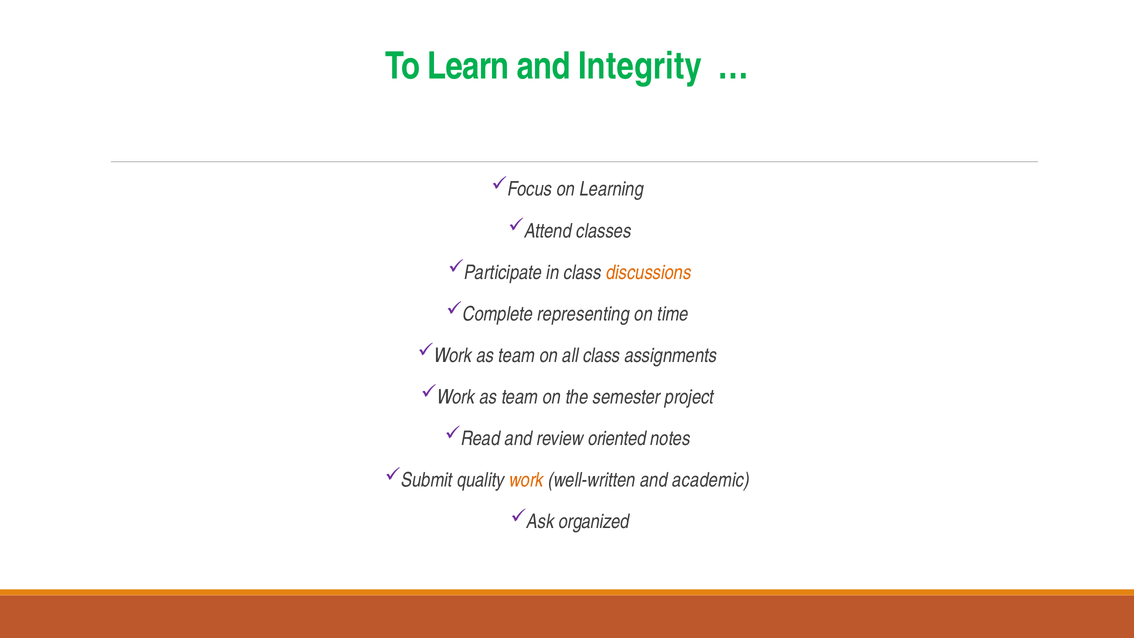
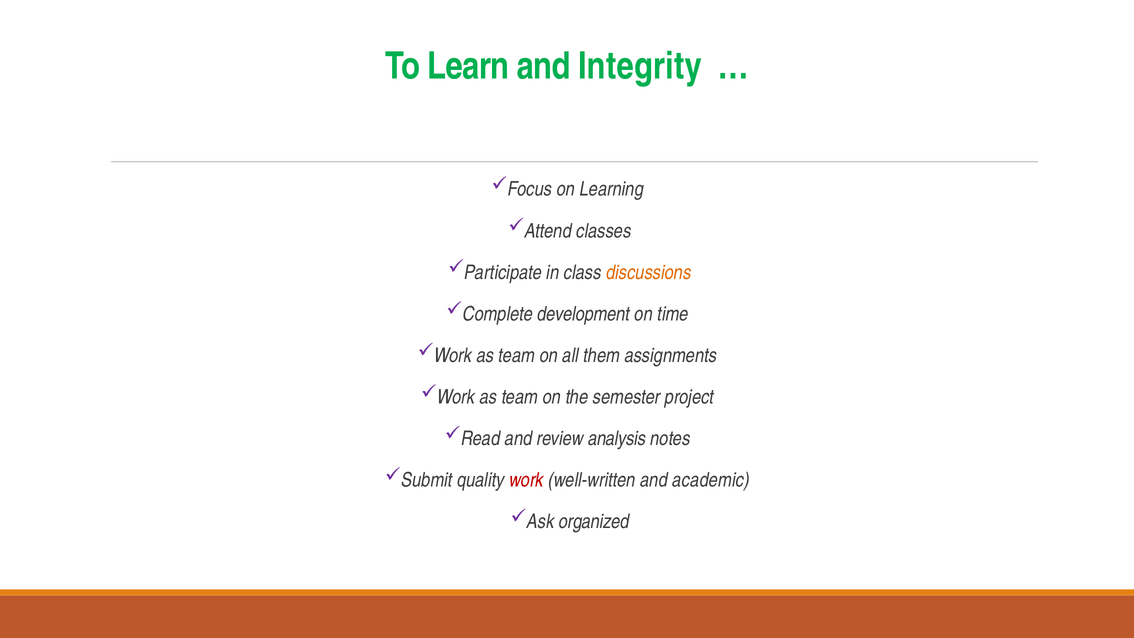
representing: representing -> development (584, 314)
all class: class -> them (602, 356)
oriented: oriented -> analysis (617, 439)
work colour: orange -> red (526, 480)
